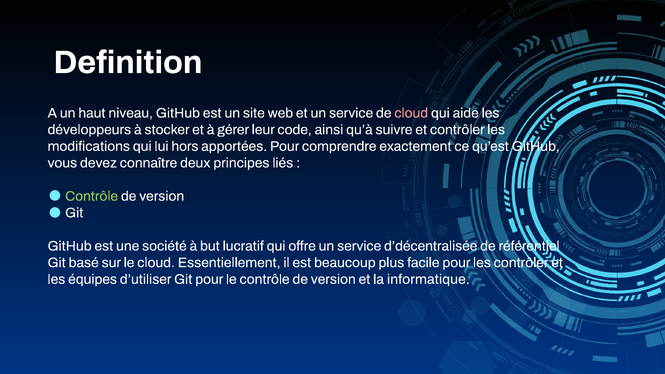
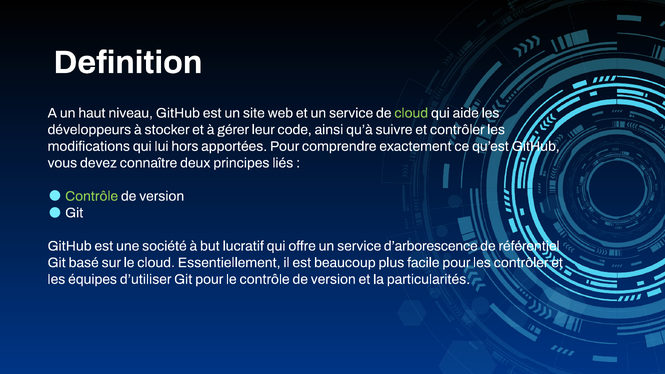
cloud colour: pink -> light green (411, 113)
d’décentralisée: d’décentralisée -> d’arborescence (431, 246)
informatique: informatique -> particularités (428, 279)
